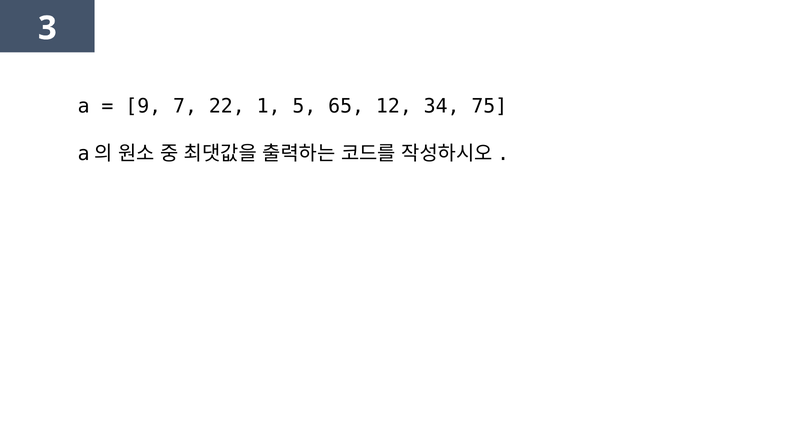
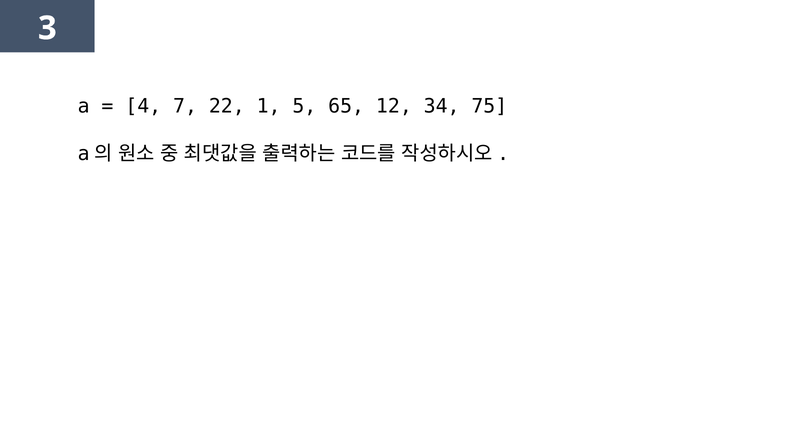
9: 9 -> 4 (143, 106)
